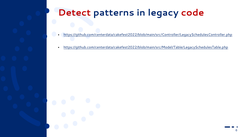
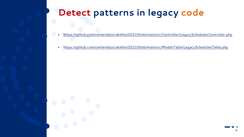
code colour: red -> orange (193, 13)
